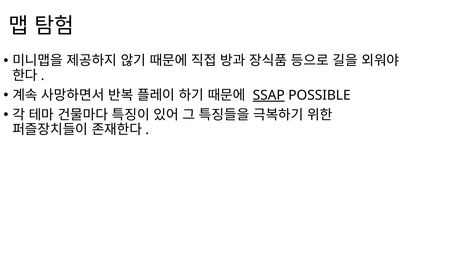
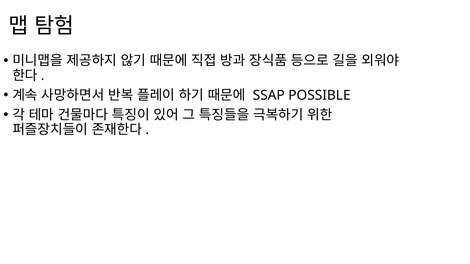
SSAP underline: present -> none (269, 95)
